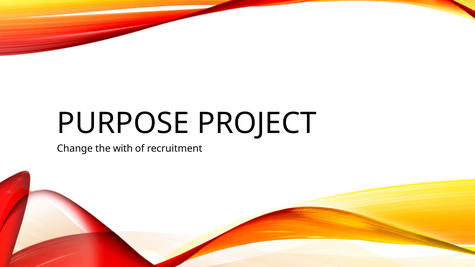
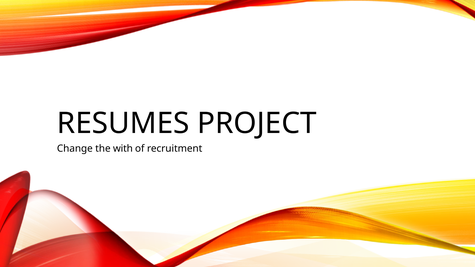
PURPOSE: PURPOSE -> RESUMES (123, 123)
